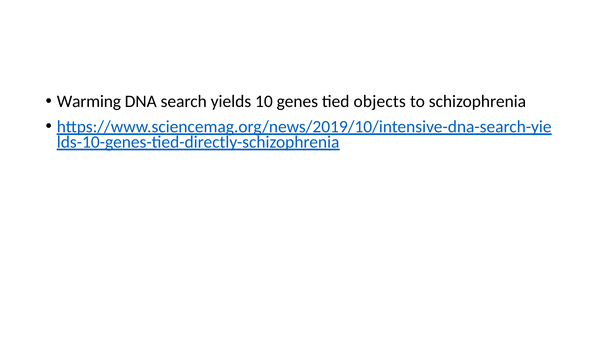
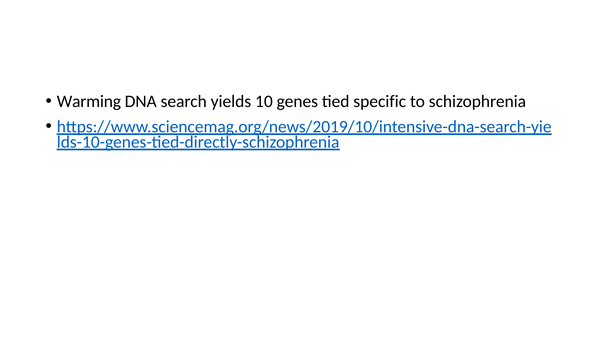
objects: objects -> specific (380, 101)
